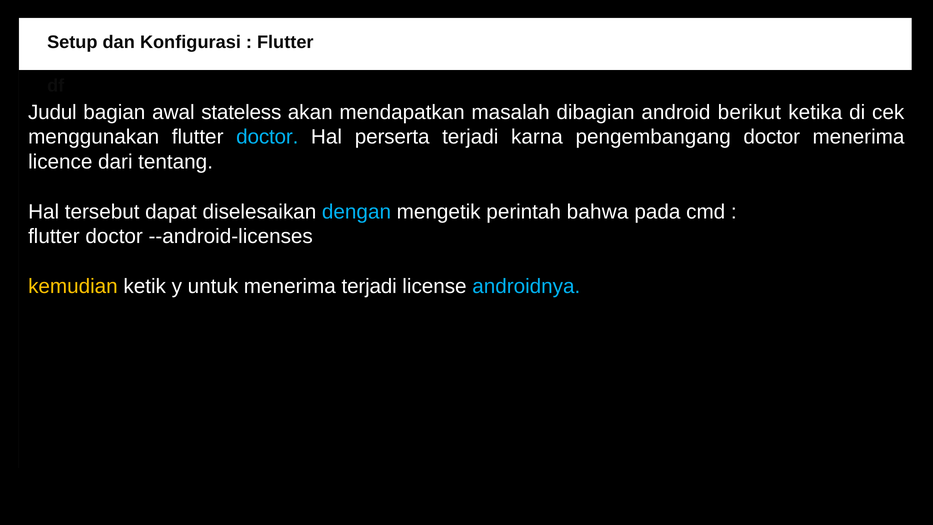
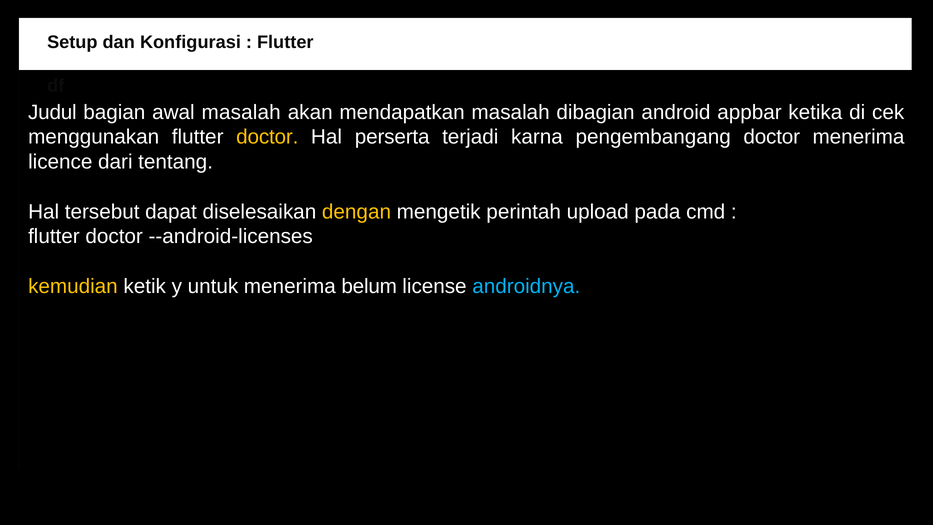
awal stateless: stateless -> masalah (241, 112)
berikut: berikut -> appbar (749, 112)
doctor colour: light blue -> yellow (267, 137)
dengan colour: light blue -> yellow (357, 212)
bahwa: bahwa -> upload (598, 212)
menerima terjadi: terjadi -> belum (369, 286)
